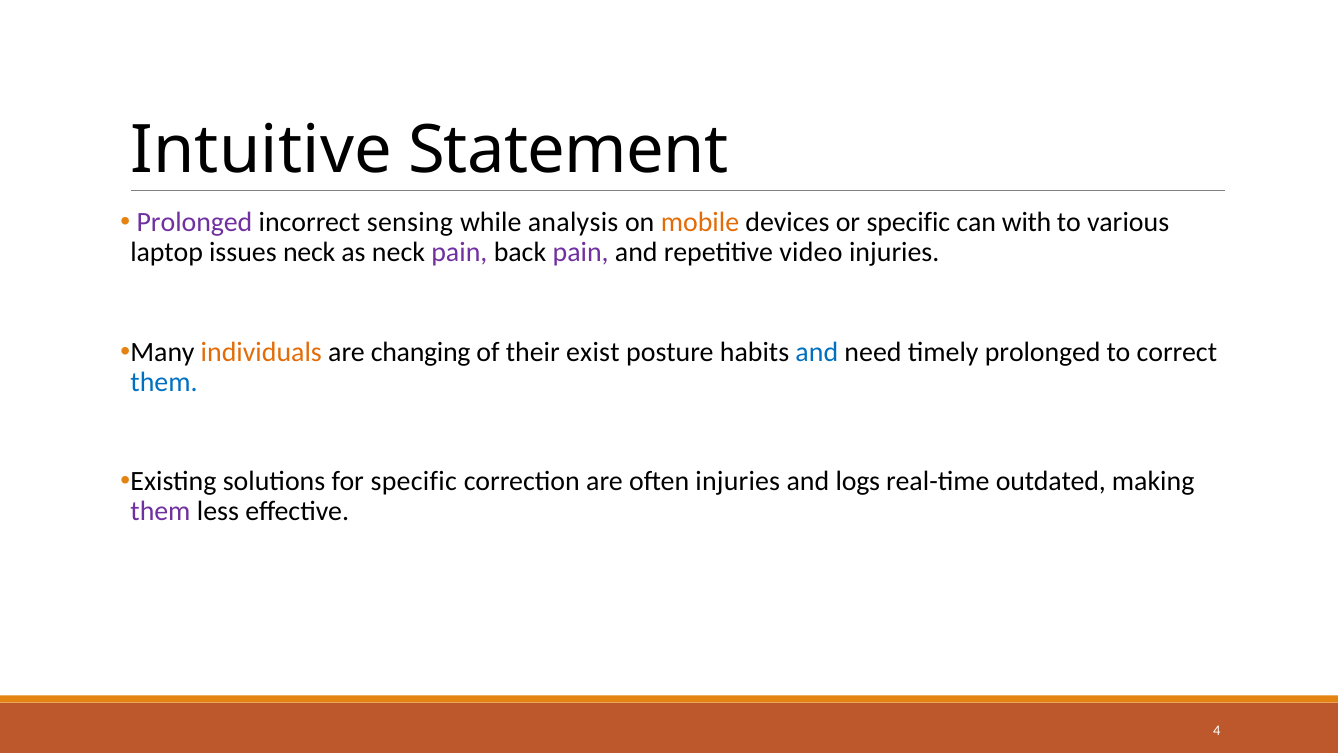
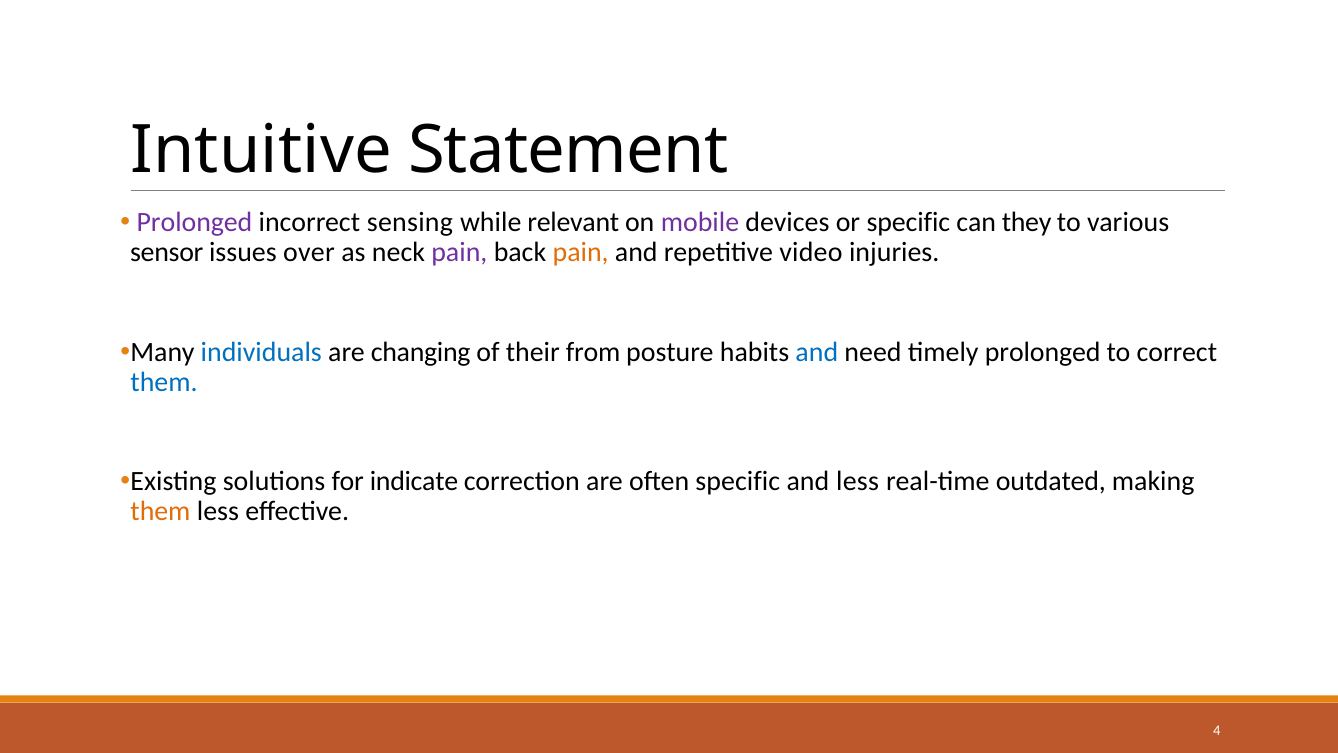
analysis: analysis -> relevant (573, 222)
mobile colour: orange -> purple (700, 222)
with: with -> they (1027, 222)
laptop: laptop -> sensor (167, 253)
issues neck: neck -> over (309, 253)
pain colour: purple -> orange (581, 253)
individuals colour: orange -> blue (261, 352)
exist: exist -> from (593, 352)
for specific: specific -> indicate (414, 481)
often injuries: injuries -> specific (738, 481)
and logs: logs -> less (858, 481)
them colour: purple -> orange (160, 511)
